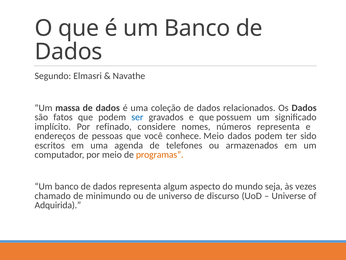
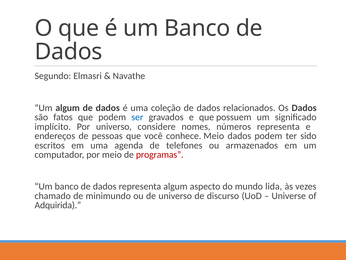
Um massa: massa -> algum (68, 108)
Por refinado: refinado -> universo (114, 126)
programas colour: orange -> red (160, 154)
seja: seja -> lida (274, 186)
